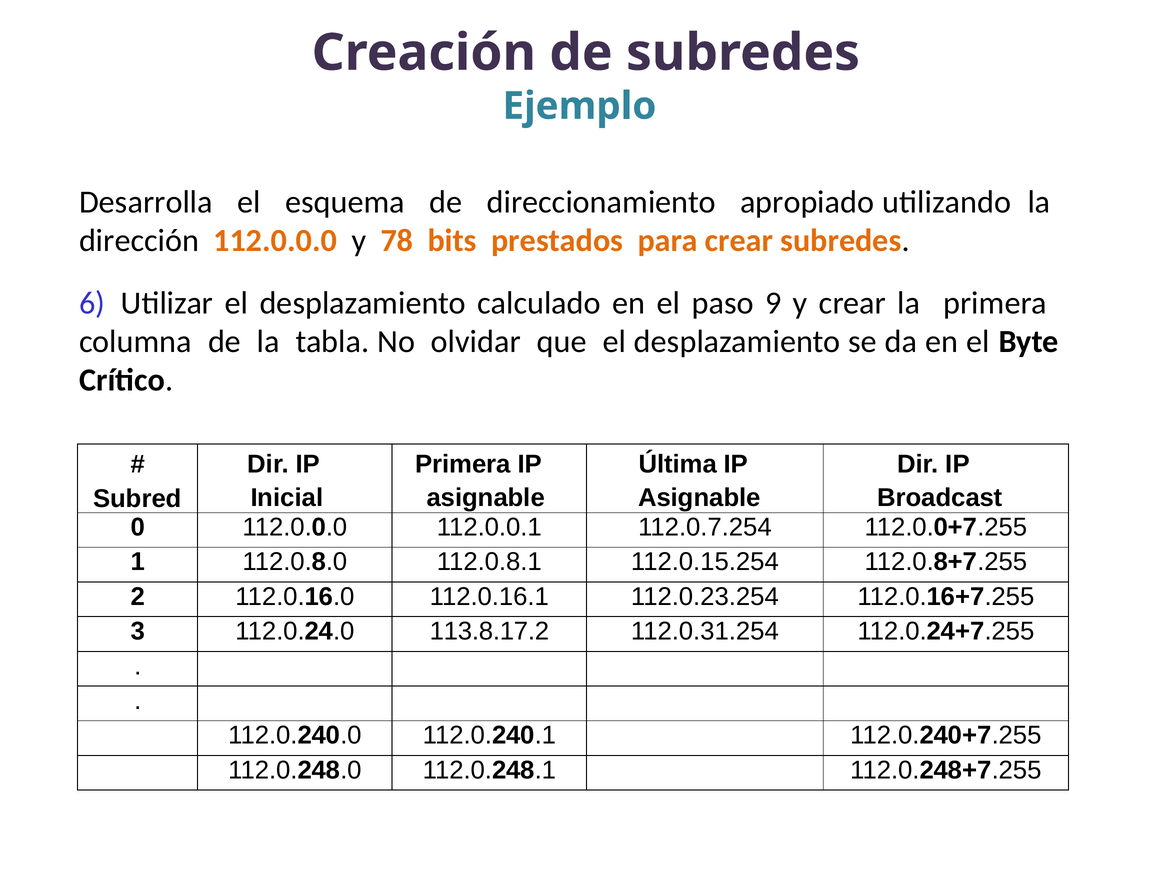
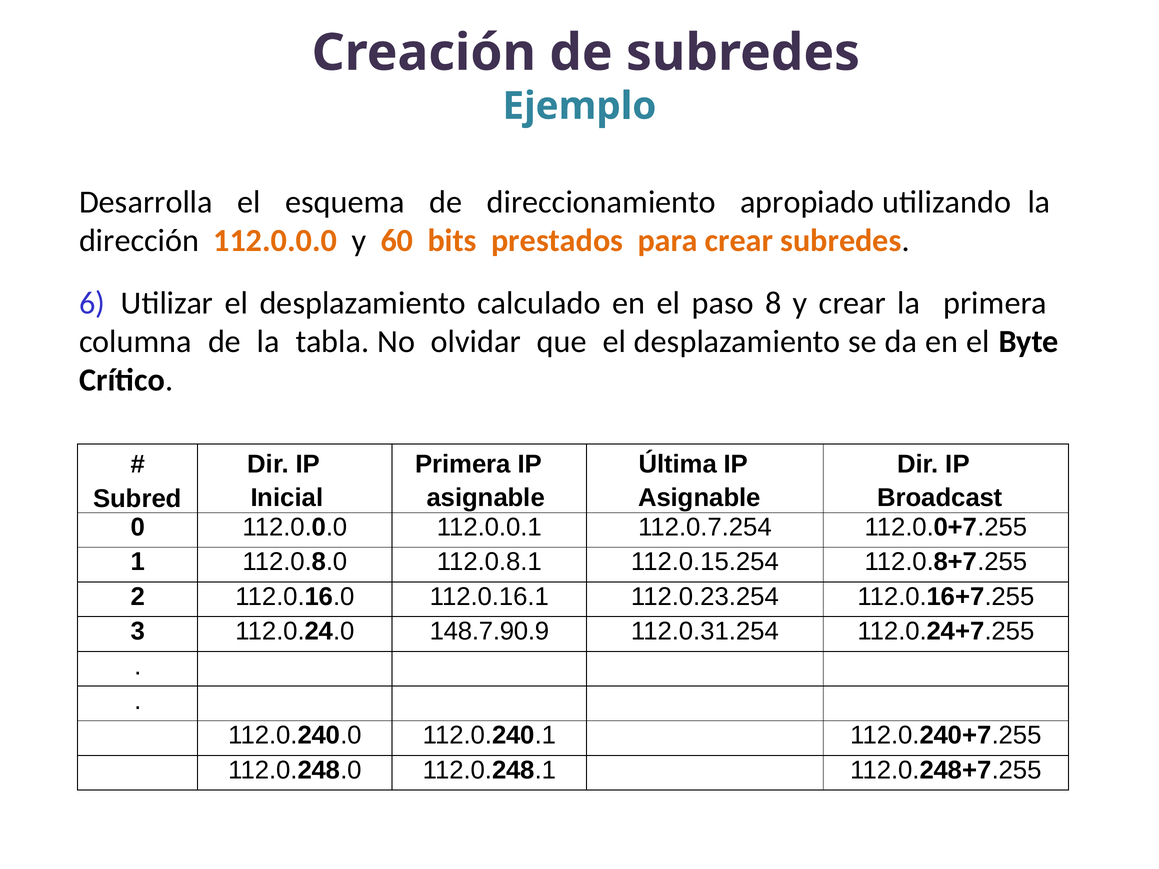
78: 78 -> 60 (397, 241)
9: 9 -> 8 (773, 303)
113.8.17.2: 113.8.17.2 -> 148.7.90.9 (489, 632)
